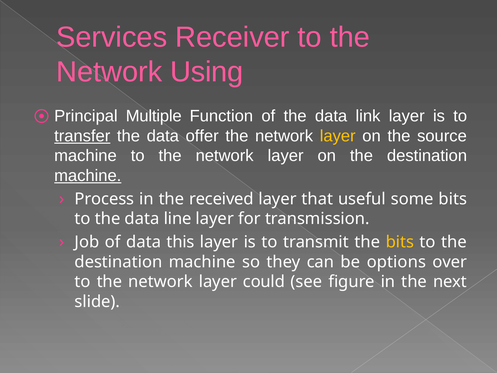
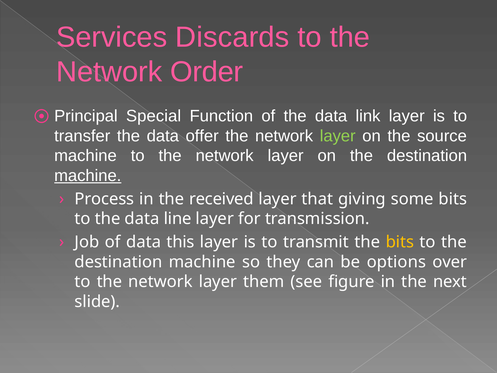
Receiver: Receiver -> Discards (232, 37)
Using: Using -> Order (207, 72)
Multiple: Multiple -> Special (154, 116)
transfer underline: present -> none (82, 136)
layer colour: yellow -> light green (338, 136)
useful: useful -> giving (362, 199)
could: could -> them (264, 282)
